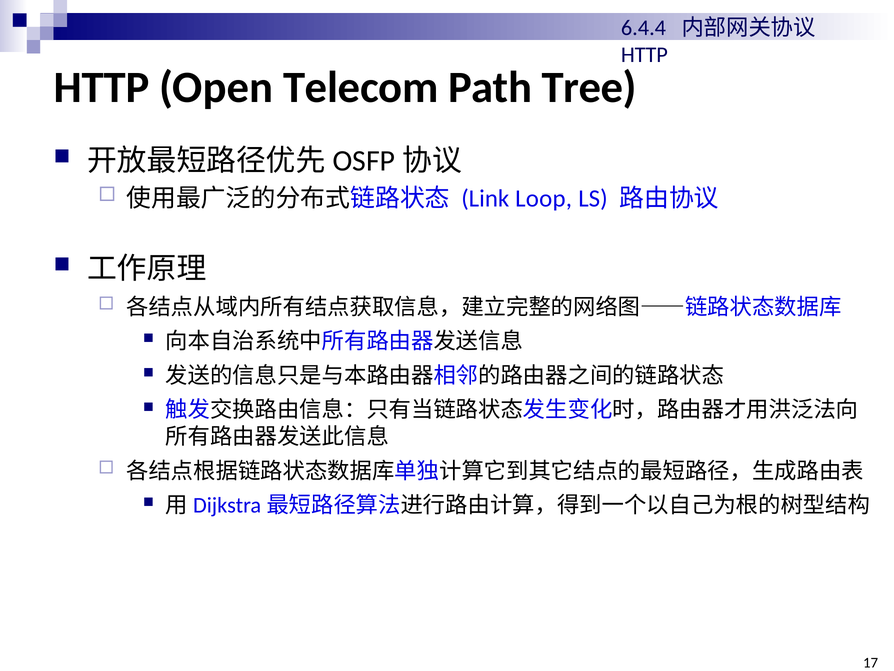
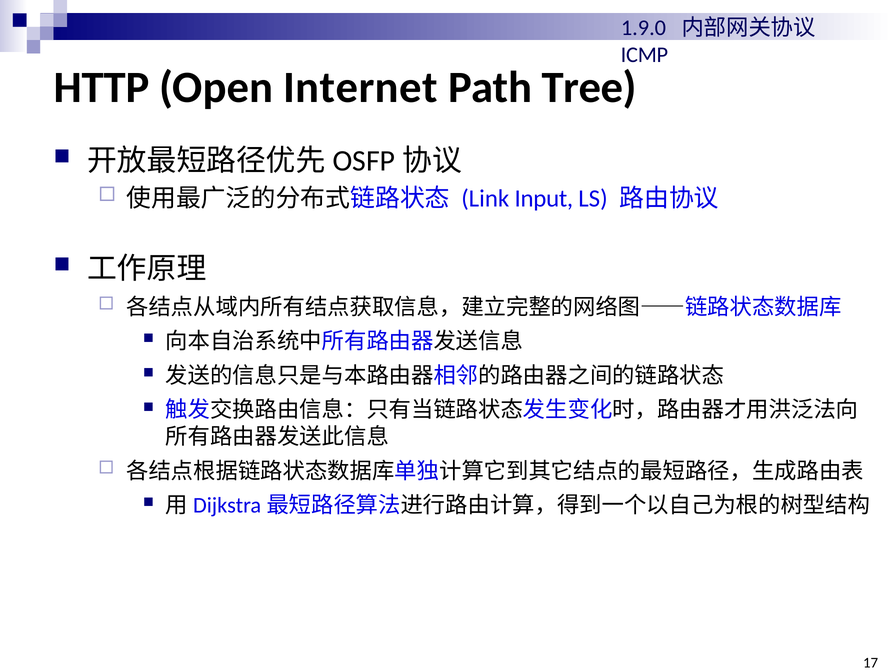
6.4.4: 6.4.4 -> 1.9.0 (643, 28)
HTTP: HTTP -> ICMP (644, 55)
Telecom: Telecom -> Internet (360, 87)
Loop: Loop -> Input (544, 198)
